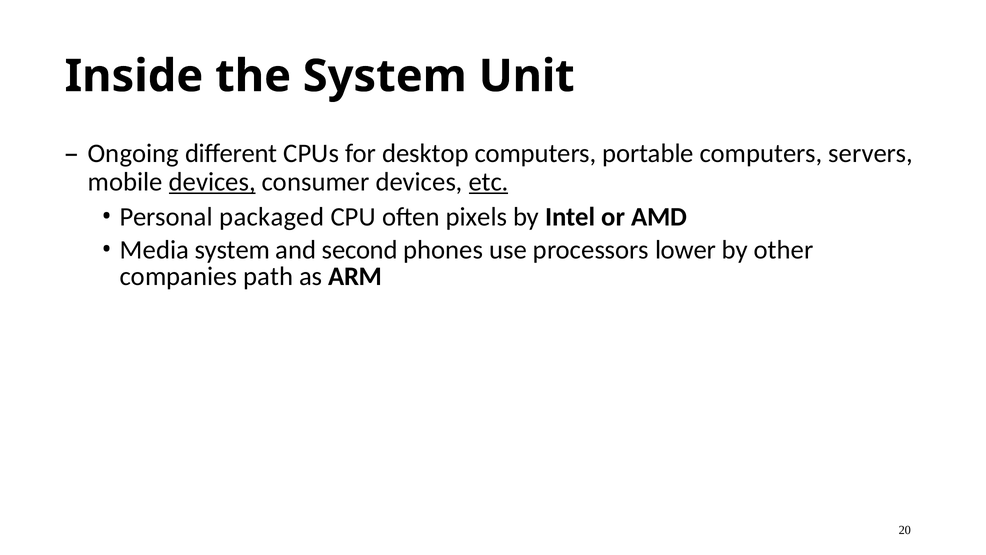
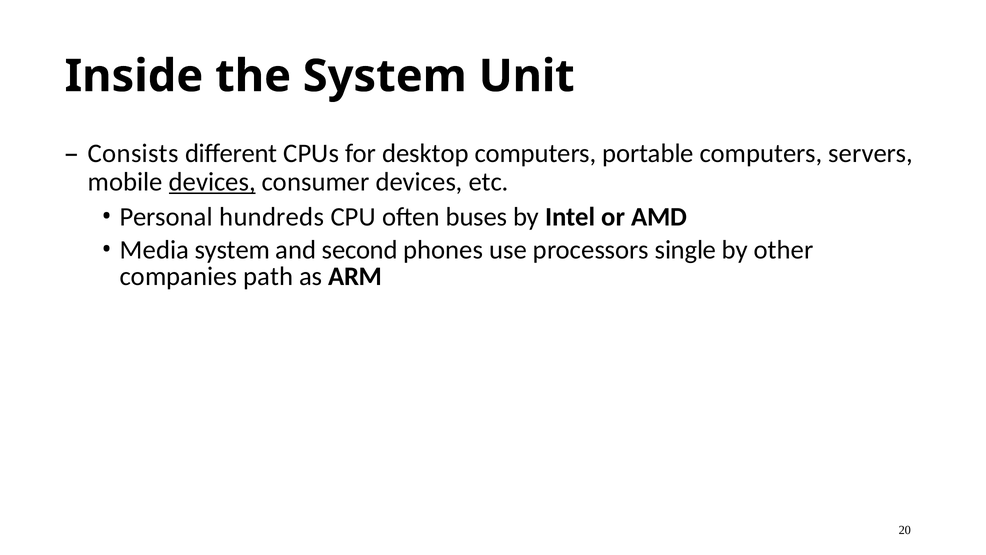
Ongoing: Ongoing -> Consists (133, 153)
etc underline: present -> none (489, 182)
packaged: packaged -> hundreds (272, 217)
pixels: pixels -> buses (476, 217)
lower: lower -> single (686, 250)
